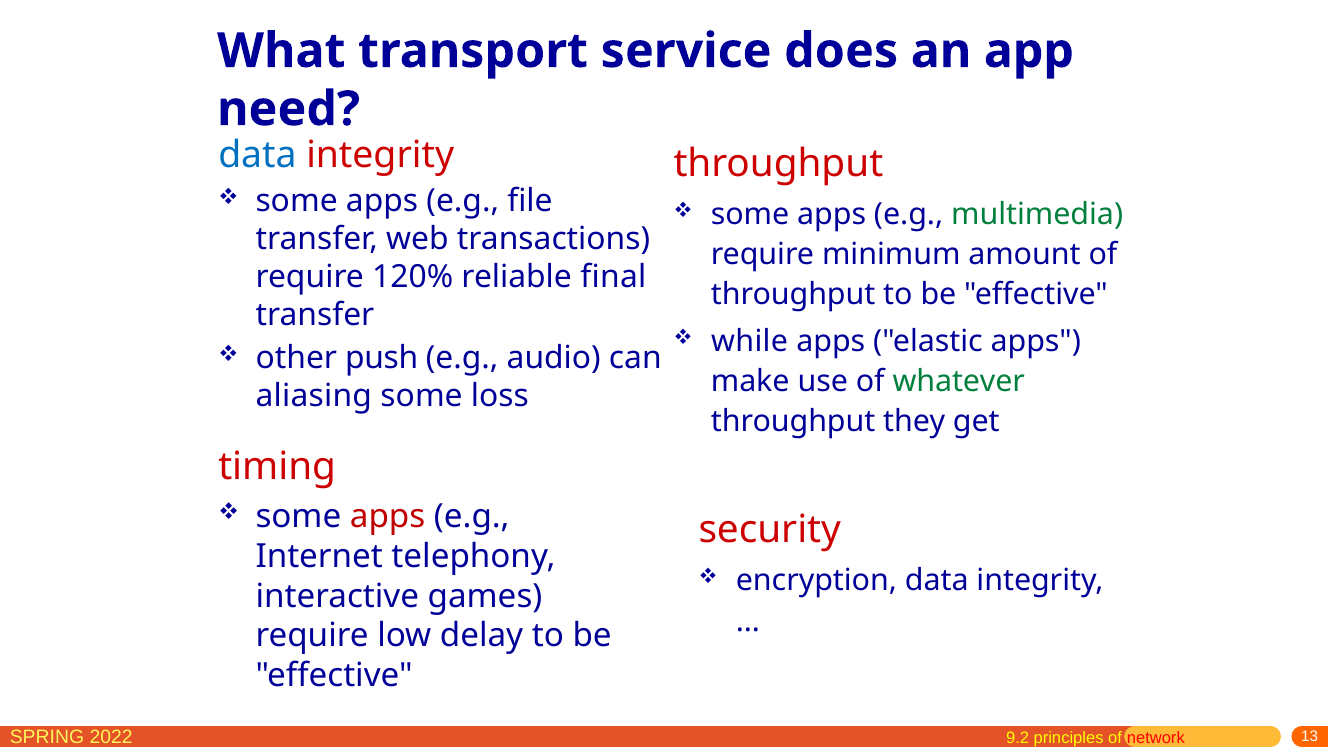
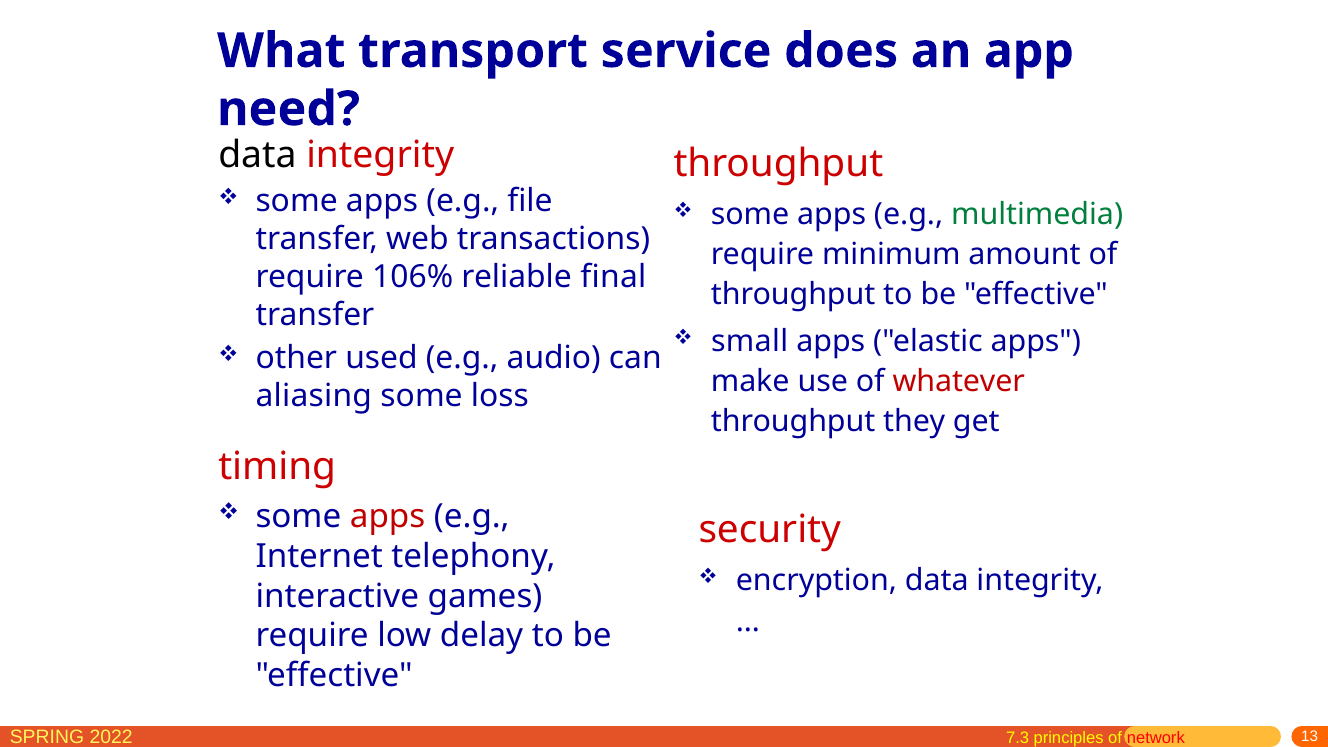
data colour: blue -> black (257, 155)
120%: 120% -> 106% (413, 277)
while: while -> small (750, 341)
push: push -> used (381, 358)
whatever colour: green -> red (959, 381)
9.2: 9.2 -> 7.3 (1018, 738)
